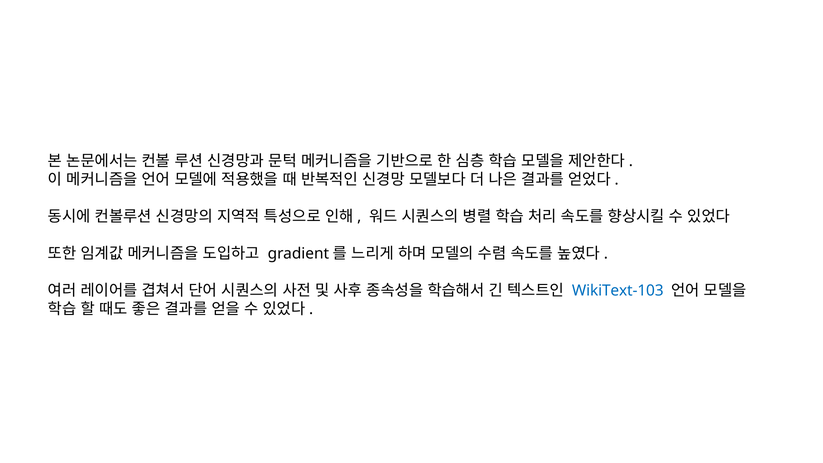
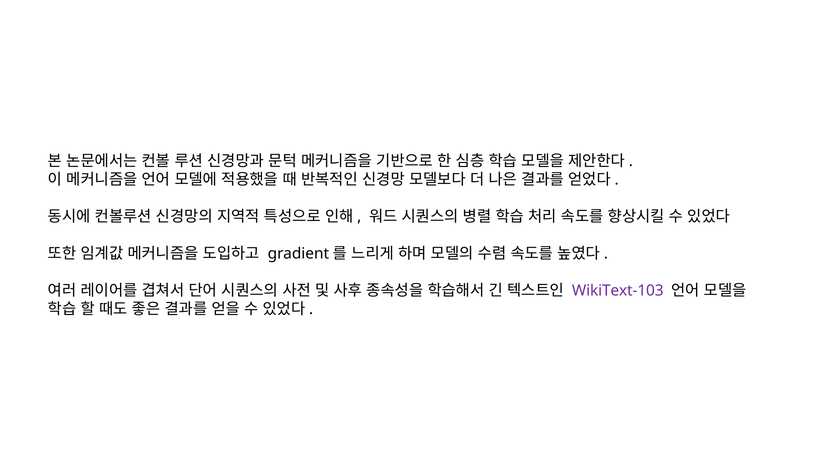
WikiText-103 colour: blue -> purple (618, 291)
